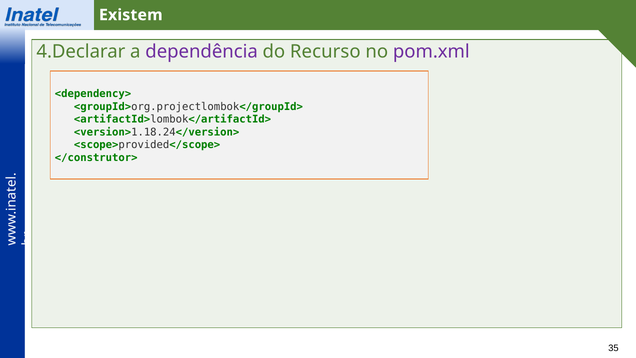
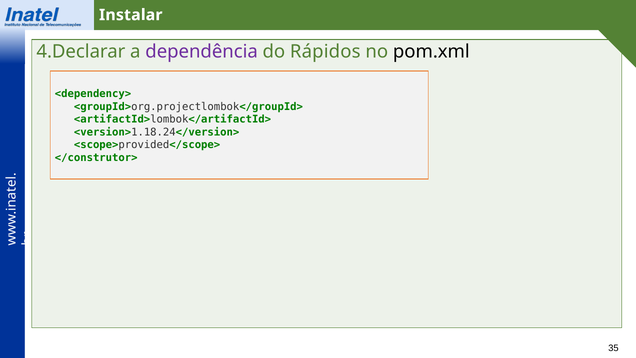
Existem: Existem -> Instalar (131, 15)
Recurso: Recurso -> Rápidos (325, 52)
pom.xml colour: purple -> black (431, 52)
